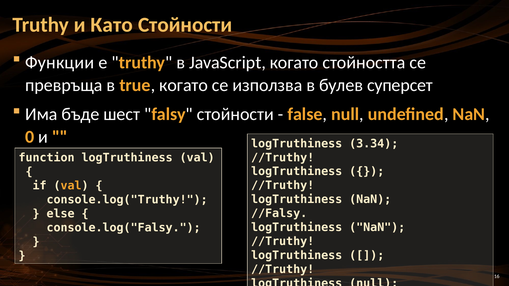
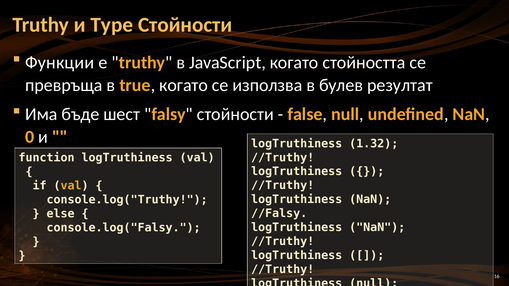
Като: Като -> Type (112, 25)
суперсет: суперсет -> резултат (400, 85)
3.34: 3.34 -> 1.32 (374, 144)
